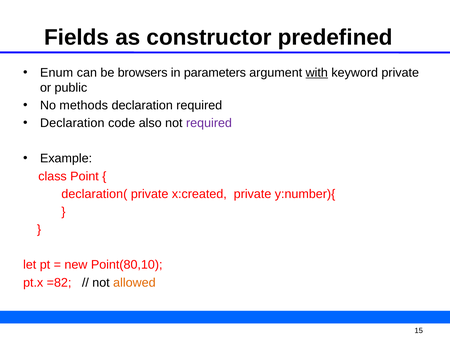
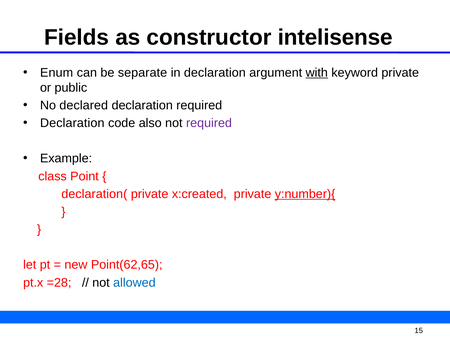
predefined: predefined -> intelisense (335, 37)
browsers: browsers -> separate (142, 73)
in parameters: parameters -> declaration (215, 73)
methods: methods -> declared (84, 106)
y:number){ underline: none -> present (305, 194)
Point(80,10: Point(80,10 -> Point(62,65 (127, 265)
=82: =82 -> =28 (59, 283)
allowed colour: orange -> blue (134, 283)
